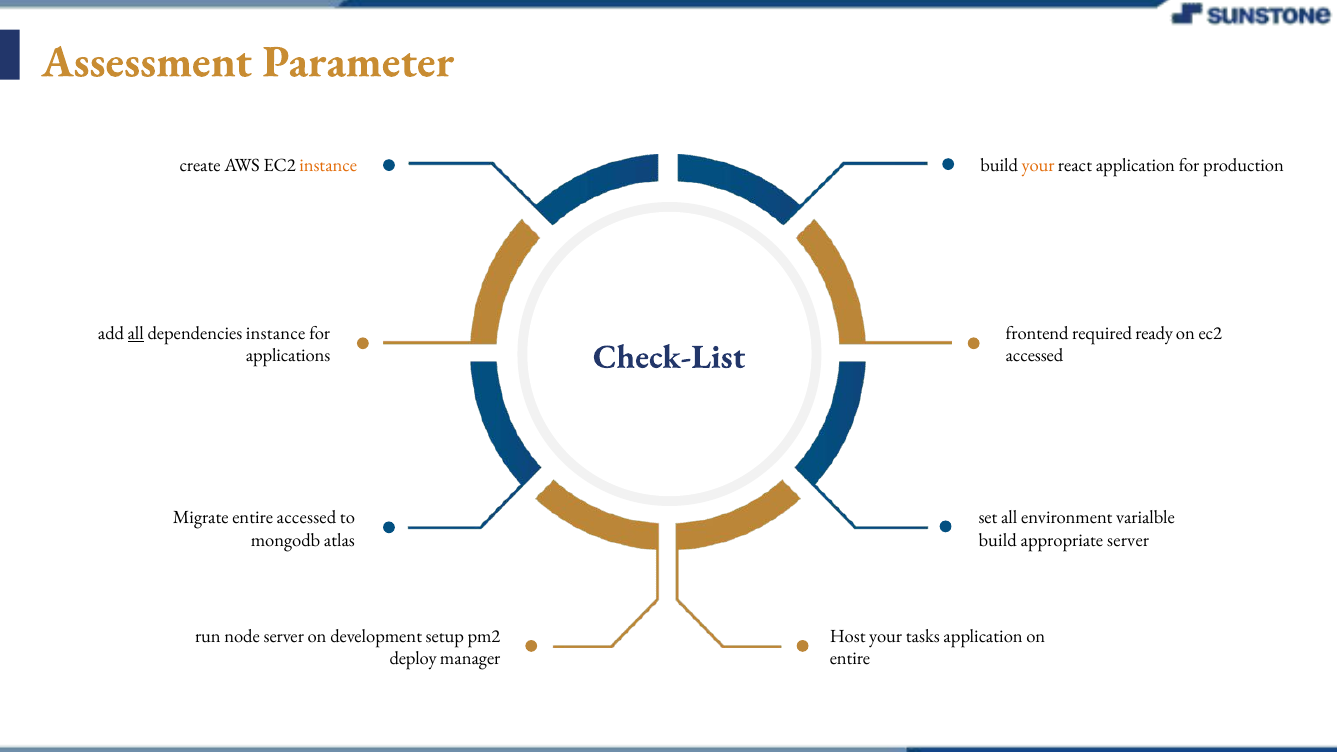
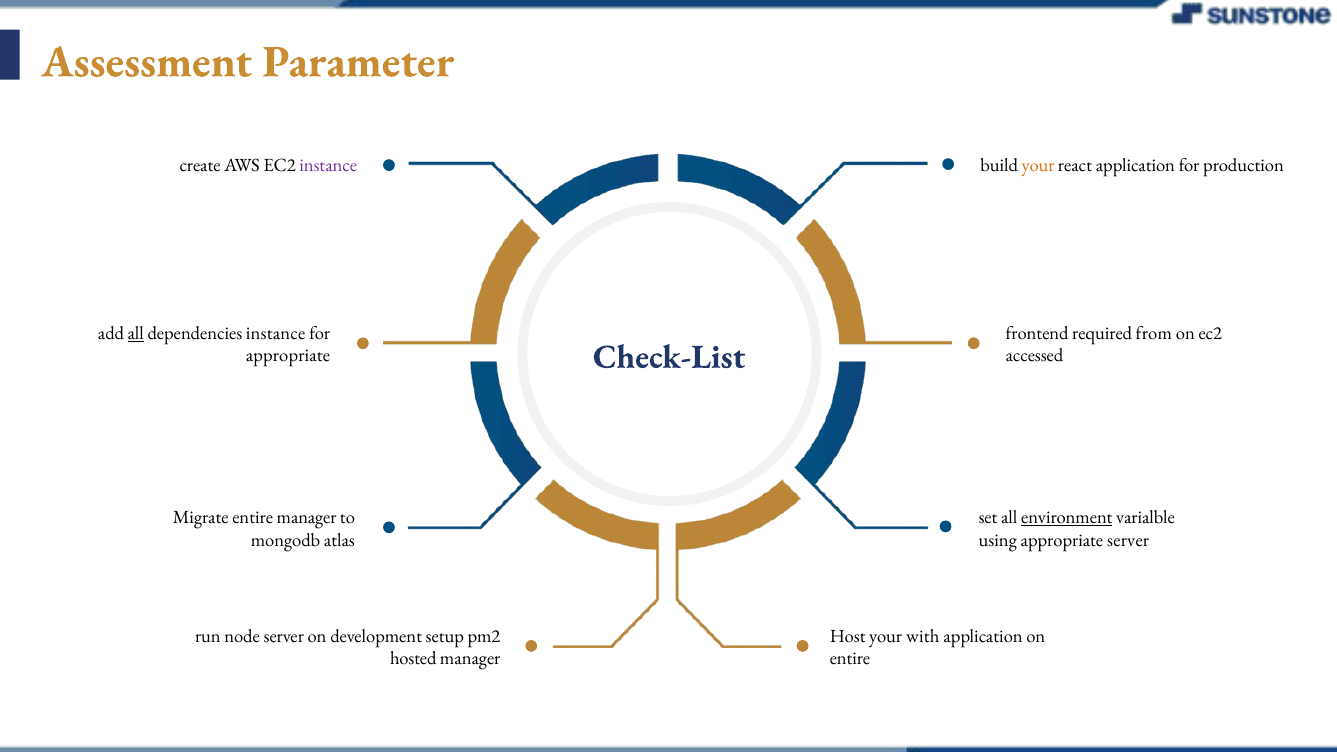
instance colour: orange -> purple (328, 165)
ready: ready -> from (1154, 333)
applications: applications -> appropriate (288, 356)
entire accessed: accessed -> manager (307, 518)
environment underline: none -> present (1067, 518)
build: build -> using (998, 540)
tasks: tasks -> with (923, 636)
deploy: deploy -> hosted (413, 658)
